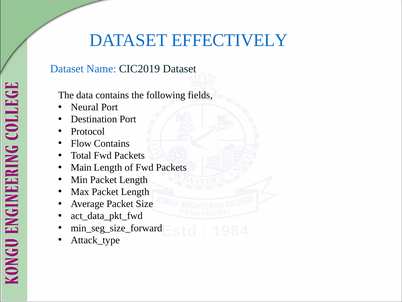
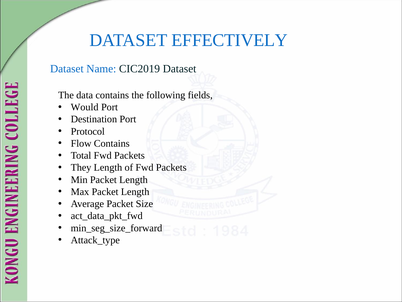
Neural: Neural -> Would (85, 107)
Main: Main -> They (81, 167)
